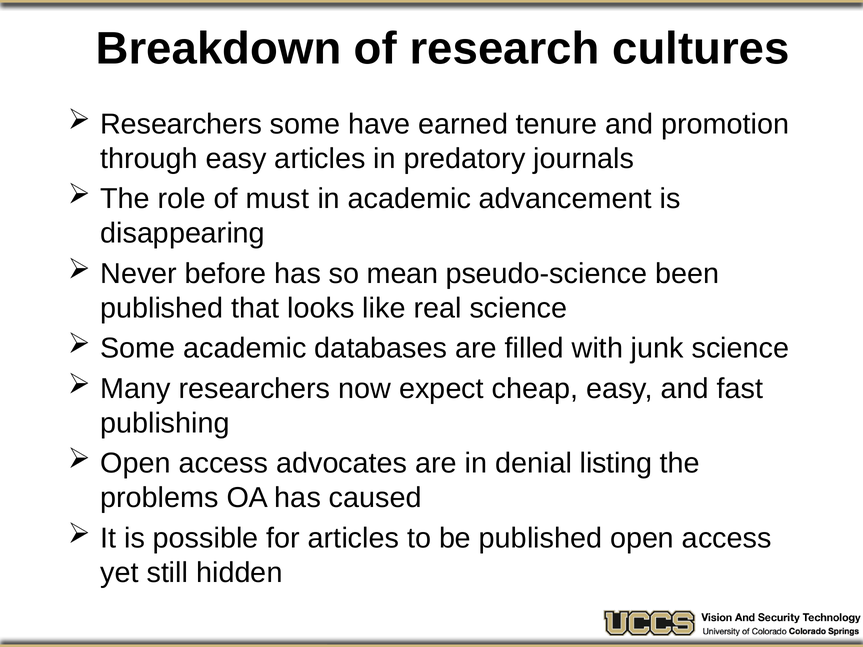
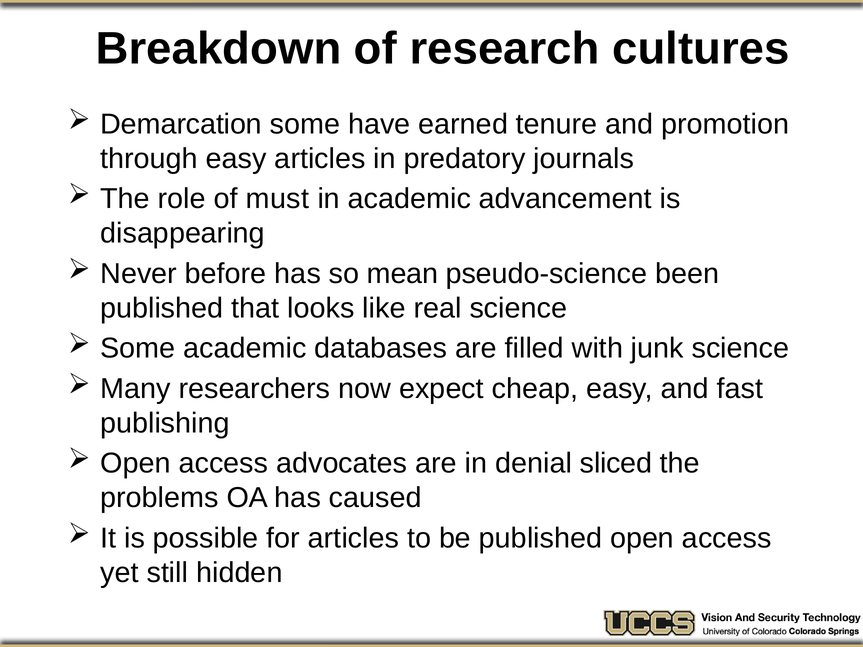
Researchers: Researchers -> Demarcation (181, 124)
listing: listing -> sliced (616, 464)
